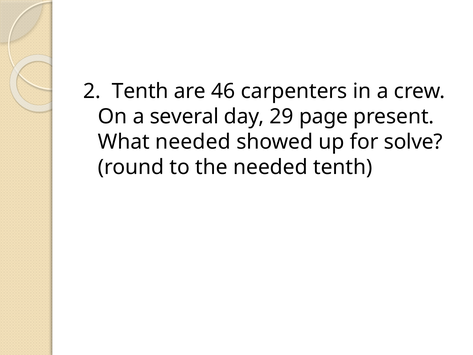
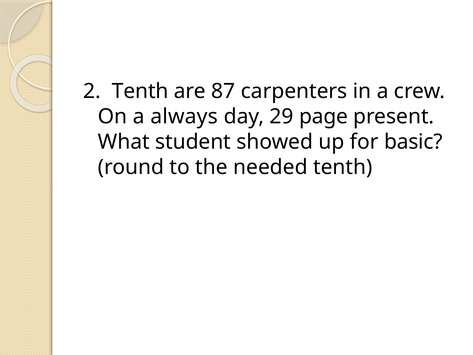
46: 46 -> 87 (223, 91)
several: several -> always (184, 117)
What needed: needed -> student (193, 142)
solve: solve -> basic (413, 142)
